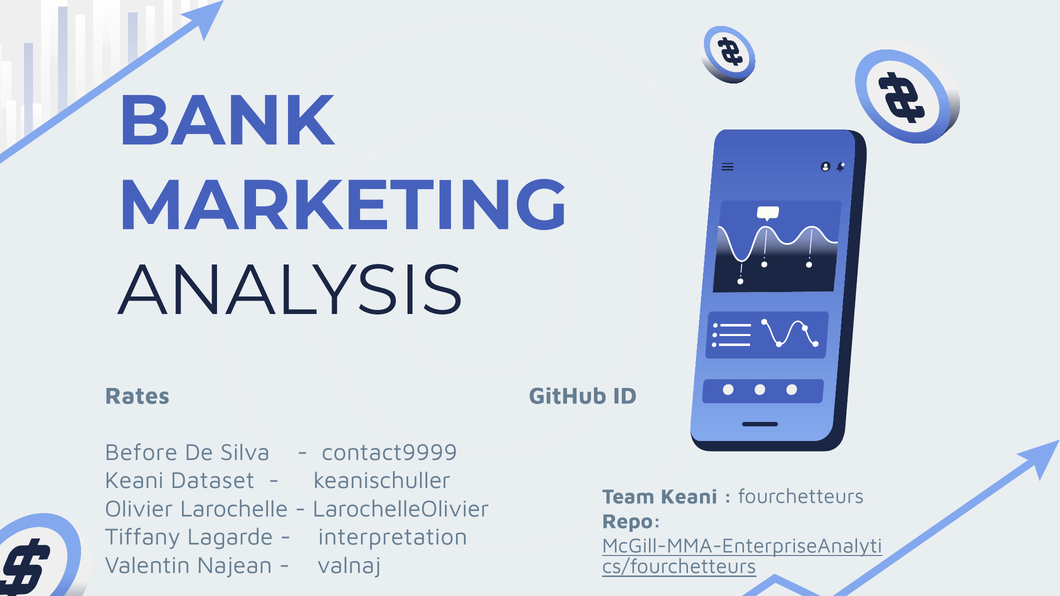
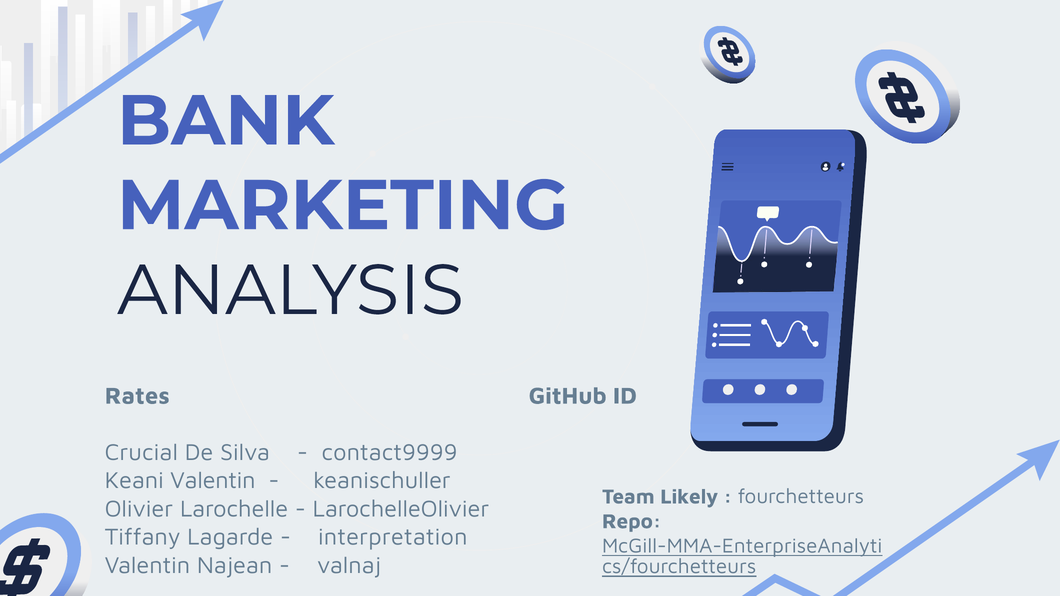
Before: Before -> Crucial (141, 453)
Keani Dataset: Dataset -> Valentin (213, 481)
Team Keani: Keani -> Likely (689, 497)
